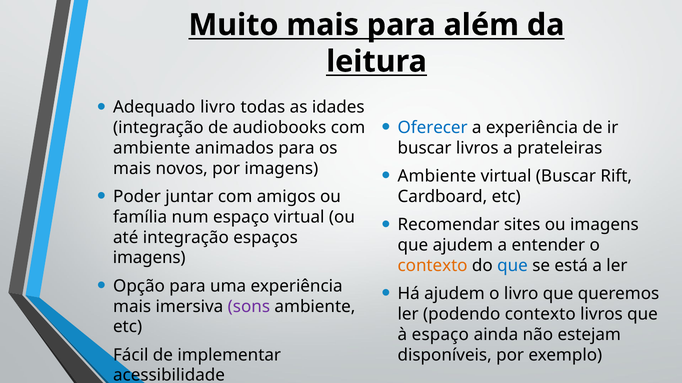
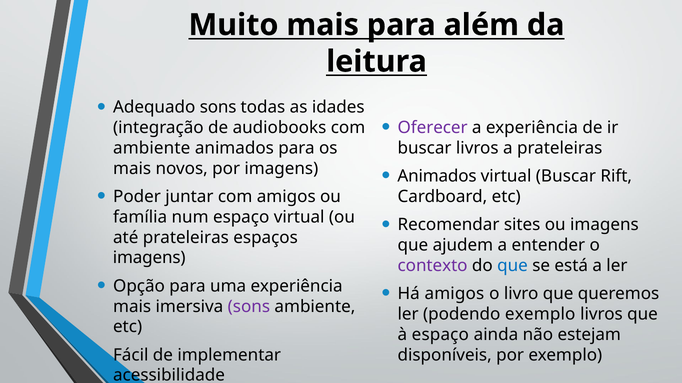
Adequado livro: livro -> sons (218, 107)
Oferecer colour: blue -> purple (433, 128)
Ambiente: Ambiente -> Animados (437, 176)
até integração: integração -> prateleiras (186, 238)
contexto colour: orange -> purple (433, 266)
Há ajudem: ajudem -> amigos (454, 294)
podendo contexto: contexto -> exemplo (540, 315)
